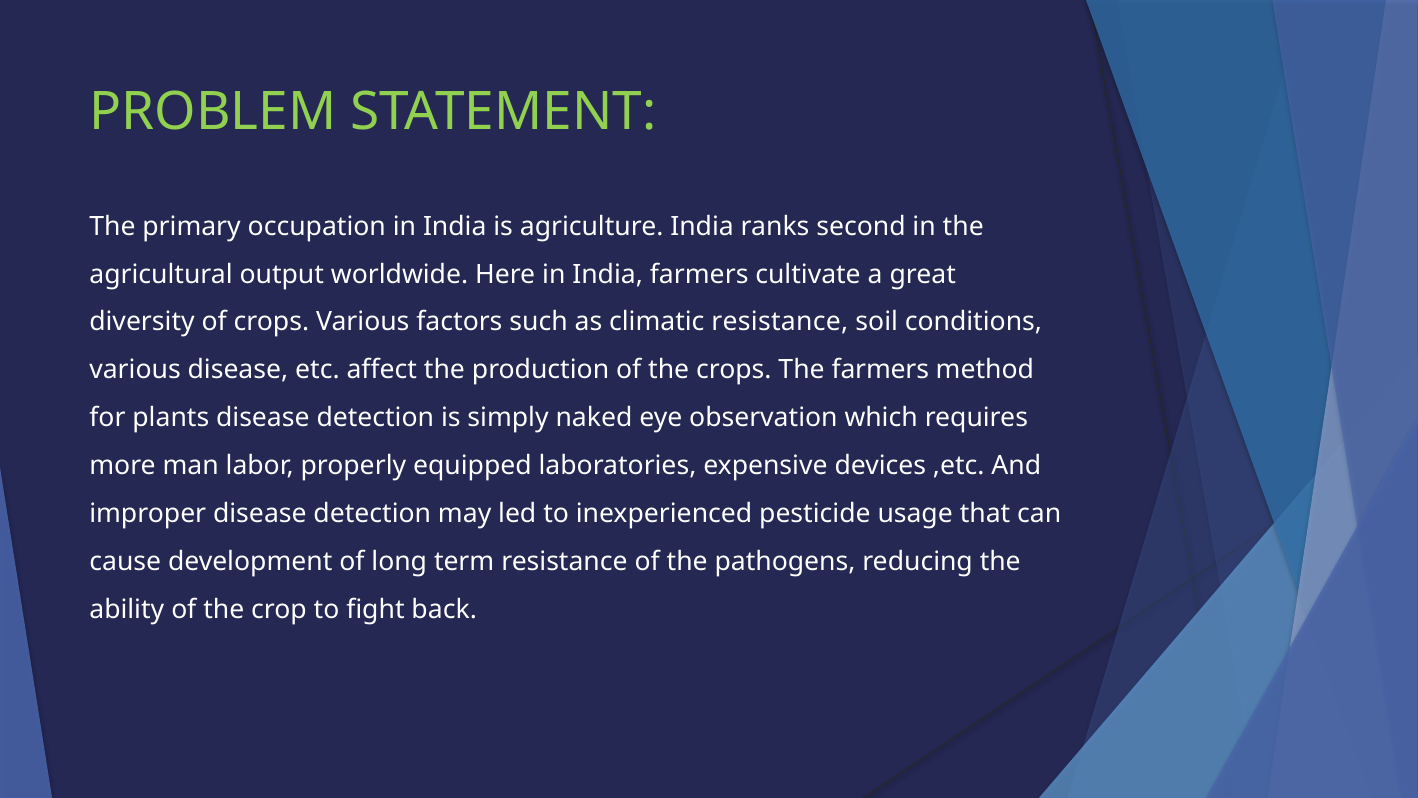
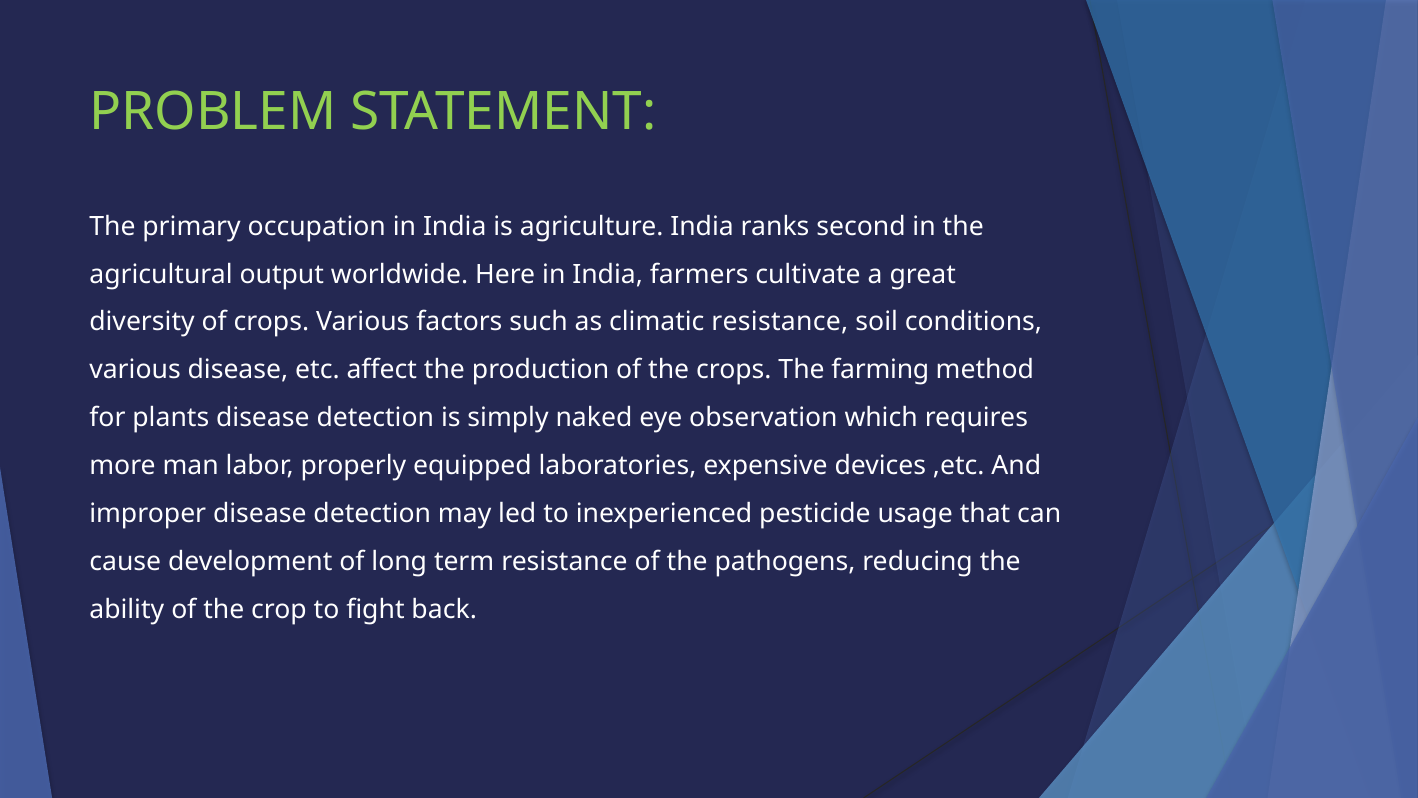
The farmers: farmers -> farming (880, 370)
